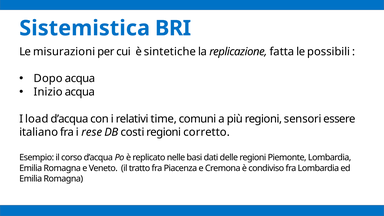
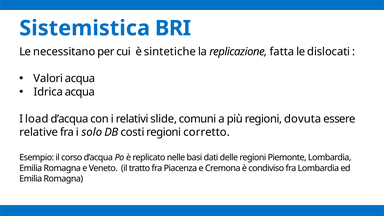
misurazioni: misurazioni -> necessitano (64, 52)
possibili: possibili -> dislocati (329, 52)
Dopo: Dopo -> Valori (48, 78)
Inizio: Inizio -> Idrica (48, 92)
time: time -> slide (164, 119)
sensori: sensori -> dovuta (303, 119)
italiano: italiano -> relative (39, 132)
rese: rese -> solo (92, 132)
